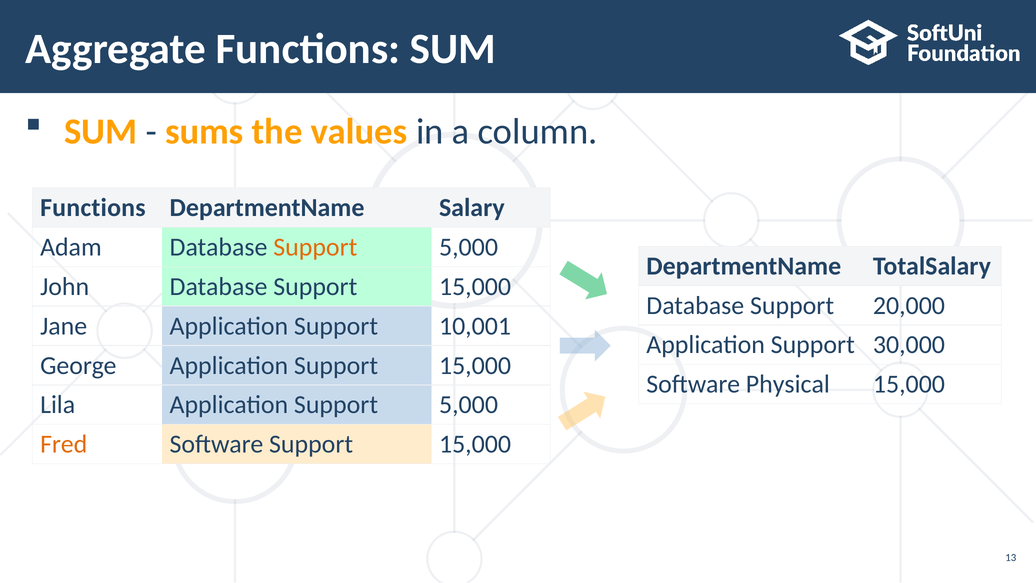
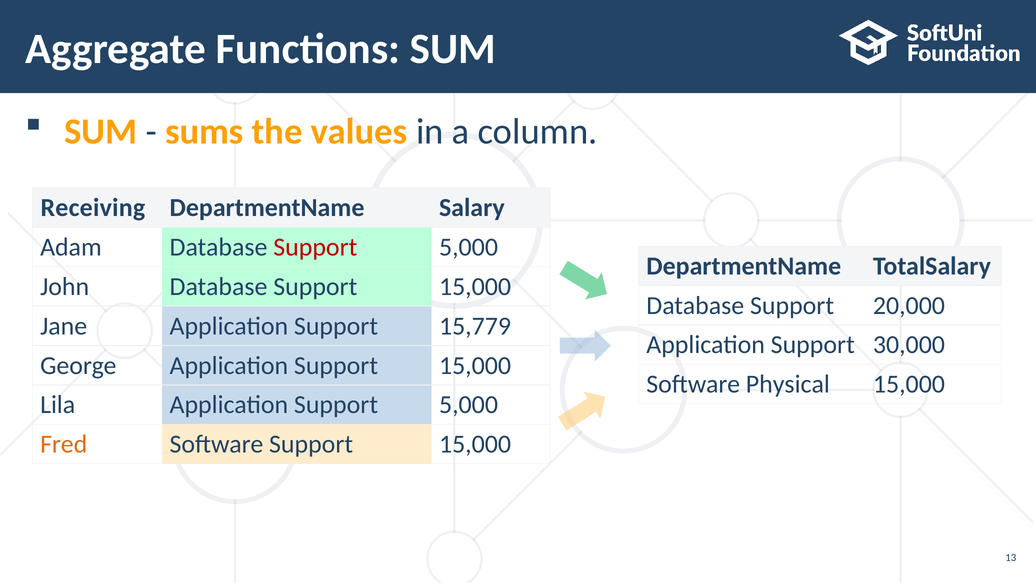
Functions: Functions -> Receiving (93, 208)
Support colour: orange -> red (315, 247)
10,001: 10,001 -> 15,779 (475, 326)
